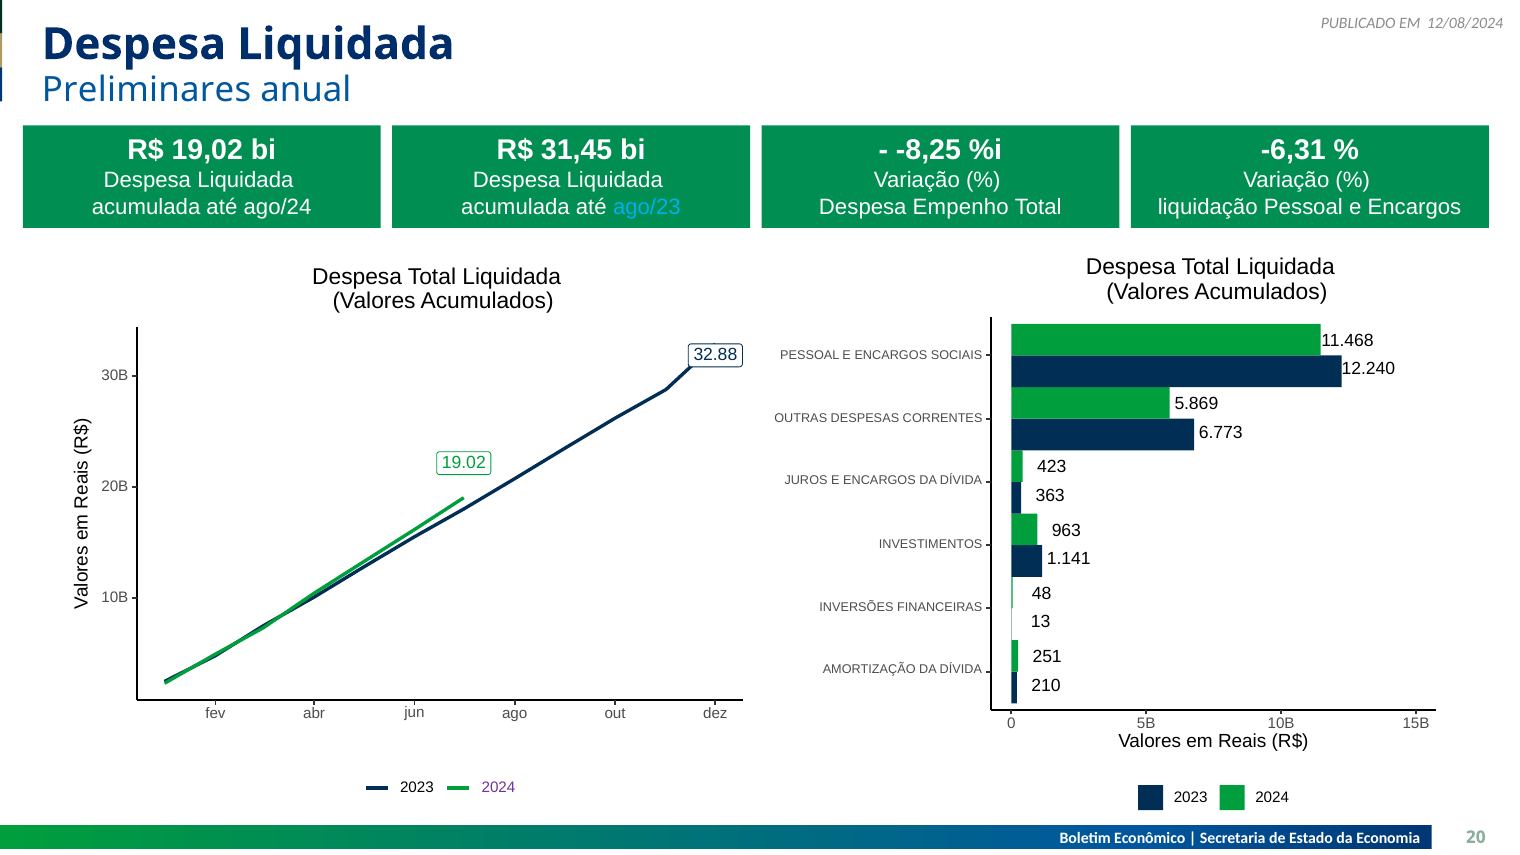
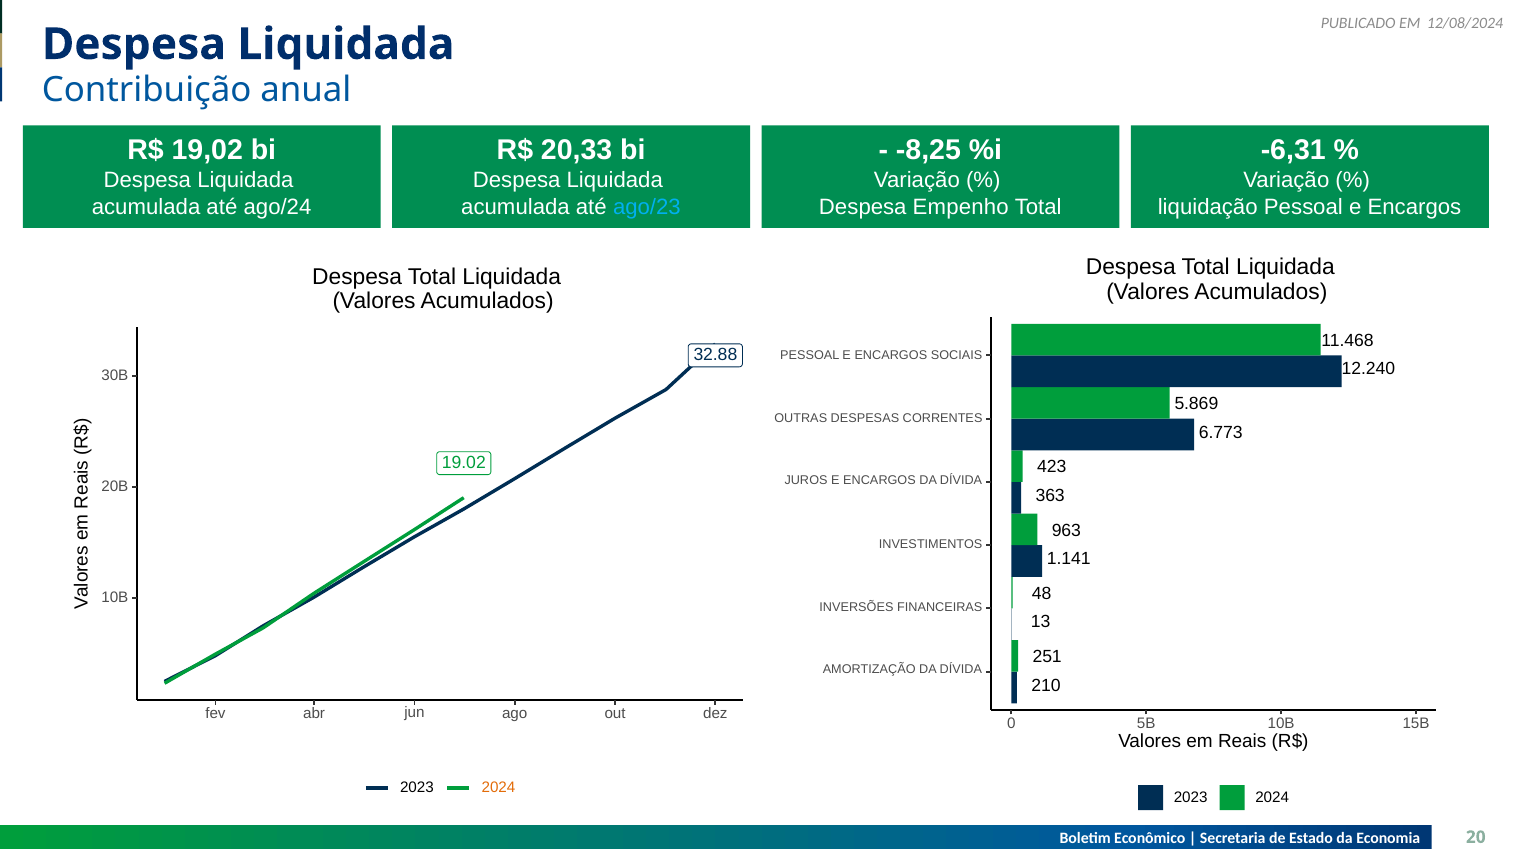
Preliminares: Preliminares -> Contribuição (147, 90)
31,45: 31,45 -> 20,33 (577, 150)
2024 colour: purple -> orange (498, 788)
